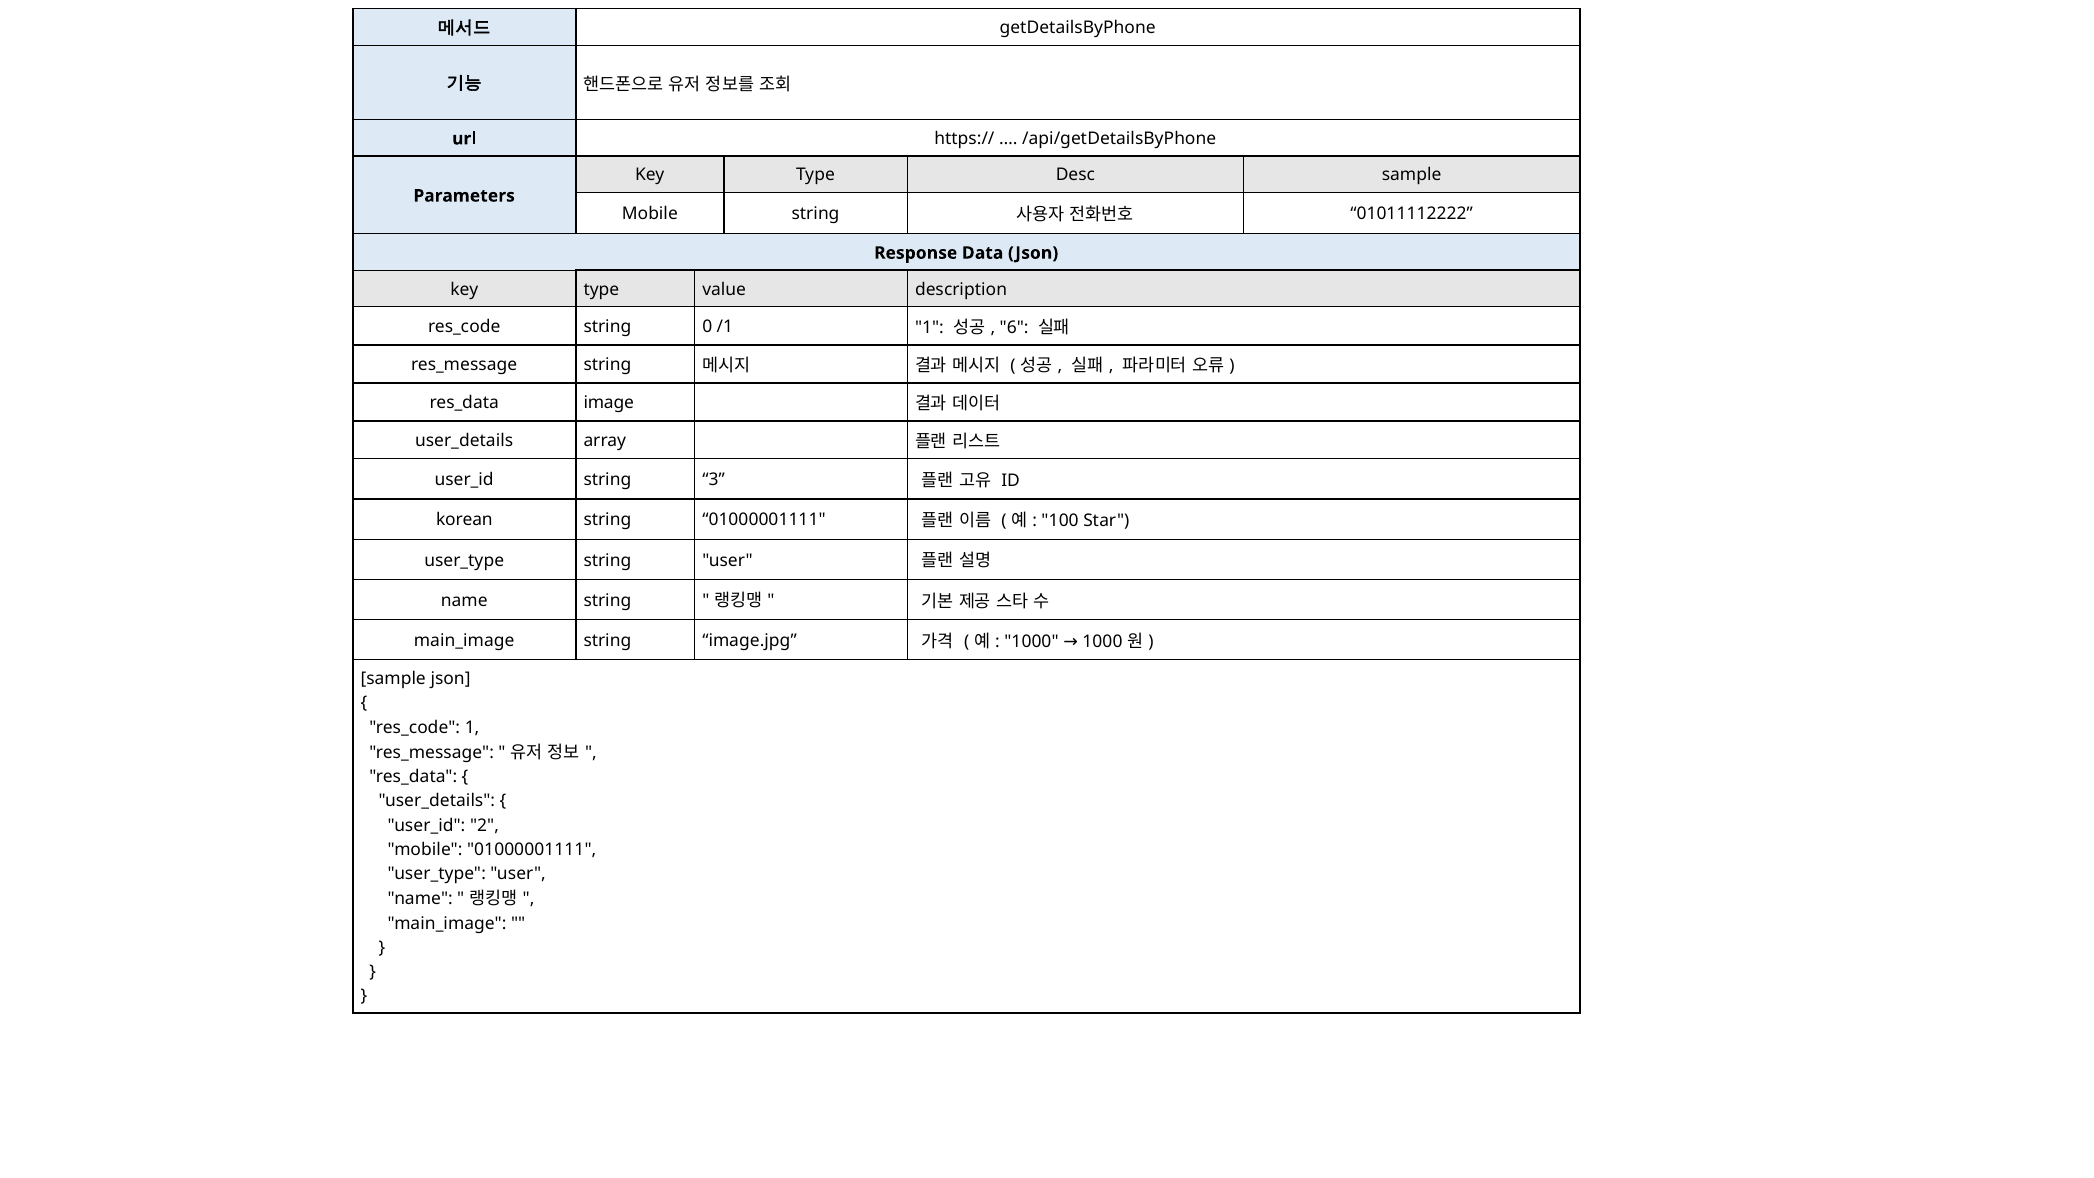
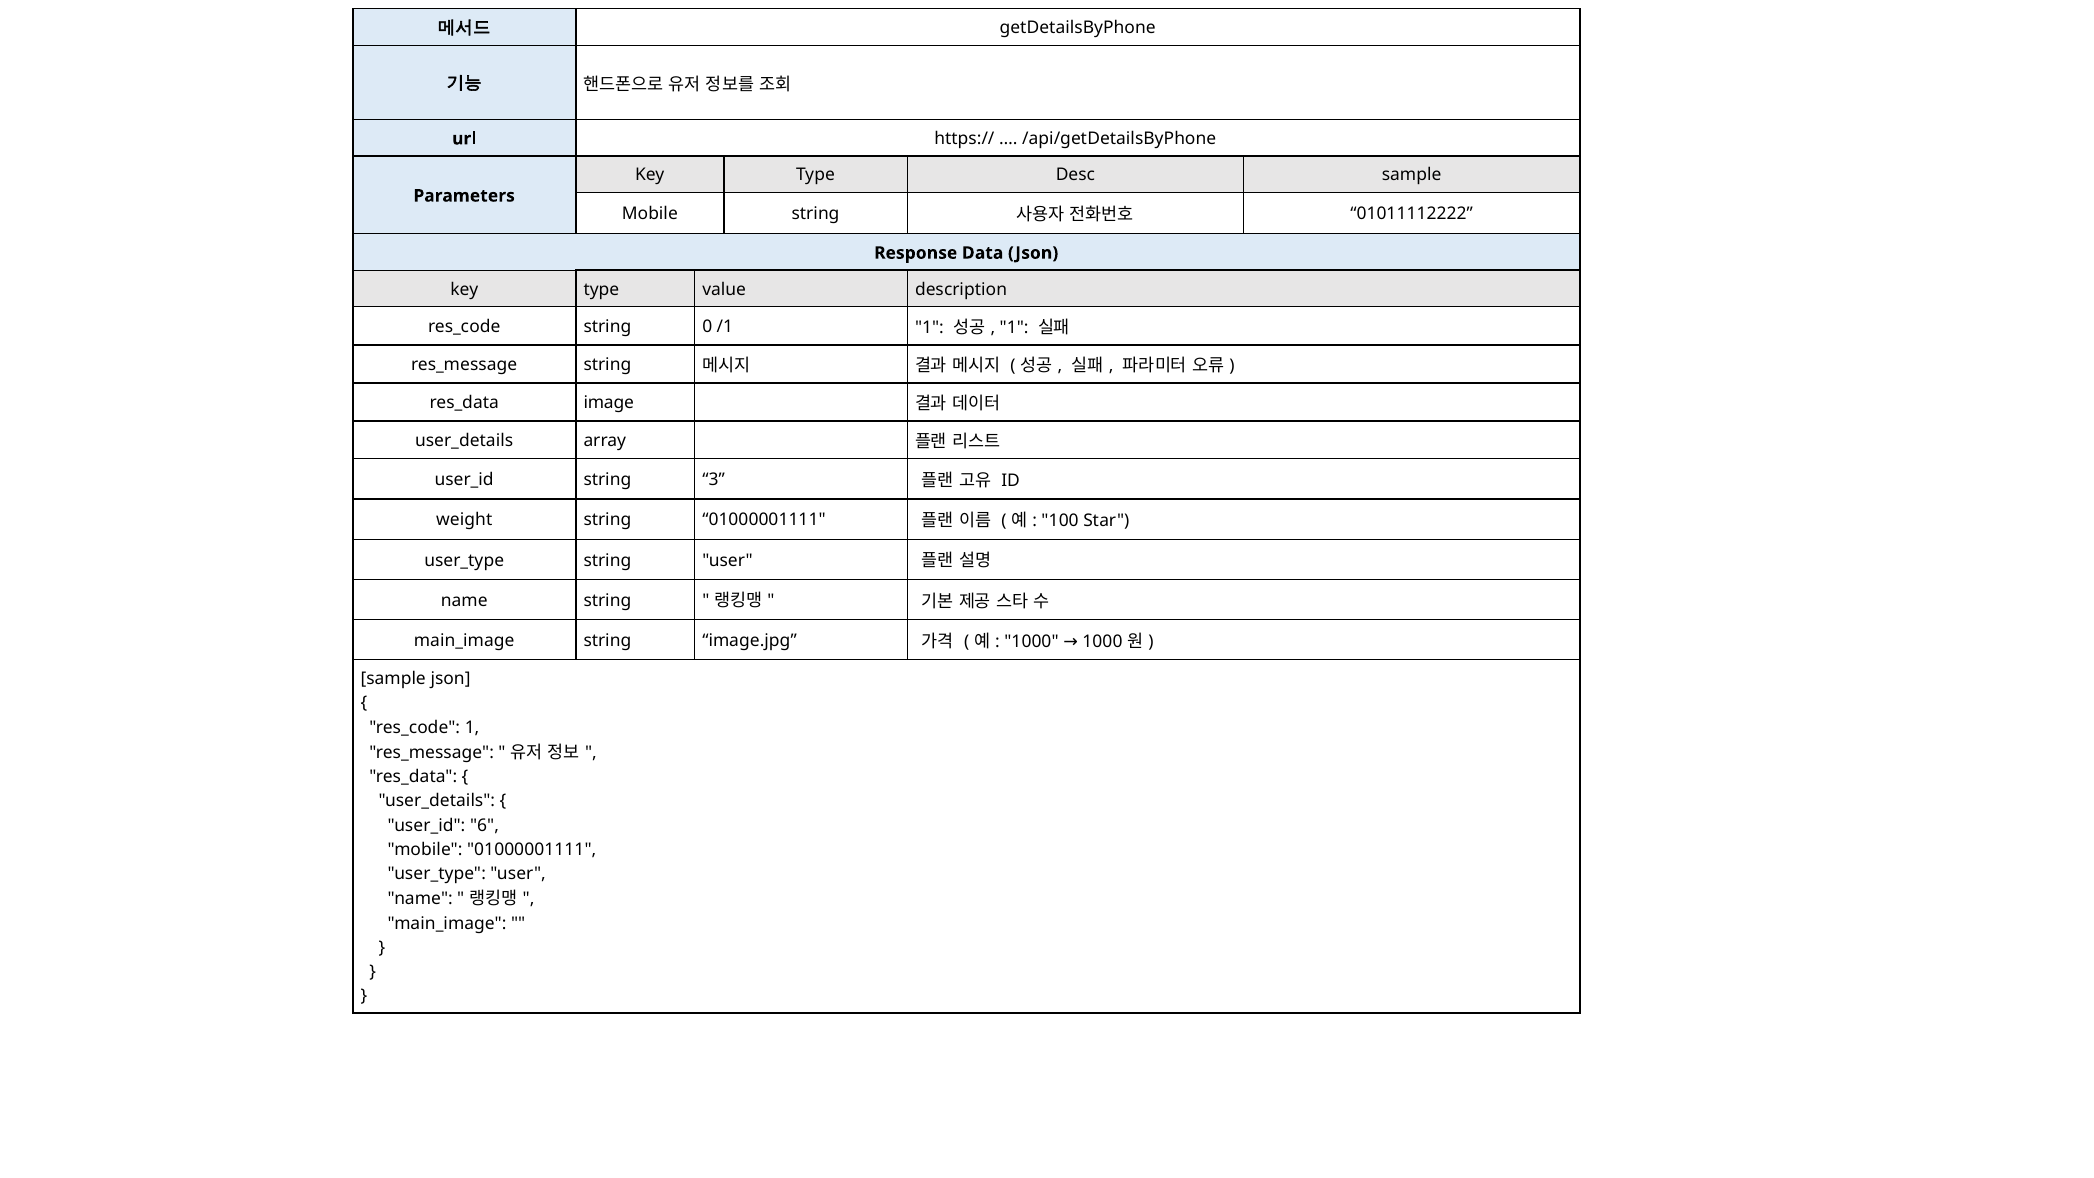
6: 6 -> 1 (1014, 328)
korean: korean -> weight (464, 520)
2: 2 -> 6 (484, 825)
